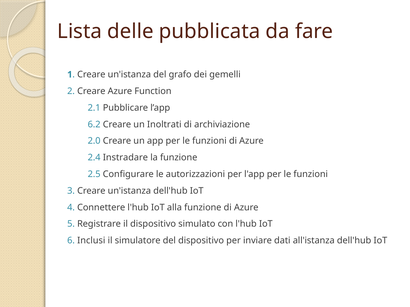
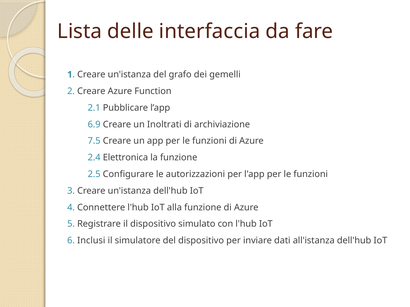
pubblicata: pubblicata -> interfaccia (210, 31)
6.2: 6.2 -> 6.9 (94, 125)
2.0: 2.0 -> 7.5 (94, 141)
Instradare: Instradare -> Elettronica (125, 158)
